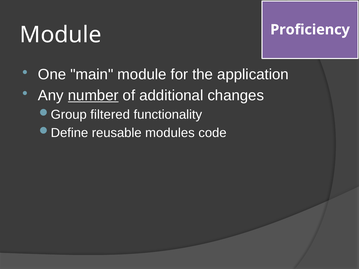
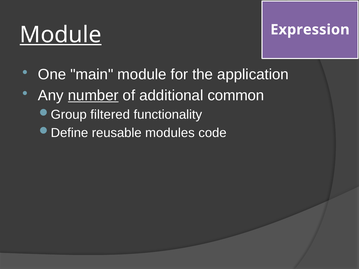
Proficiency: Proficiency -> Expression (310, 30)
Module underline: none -> present (61, 35)
changes: changes -> common (236, 96)
